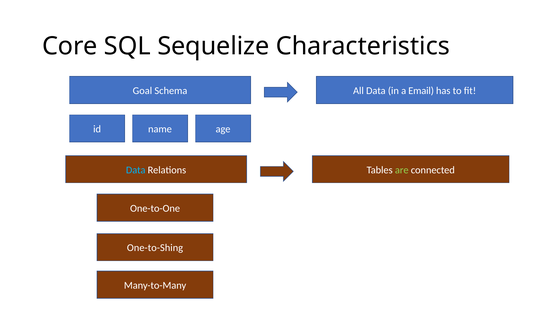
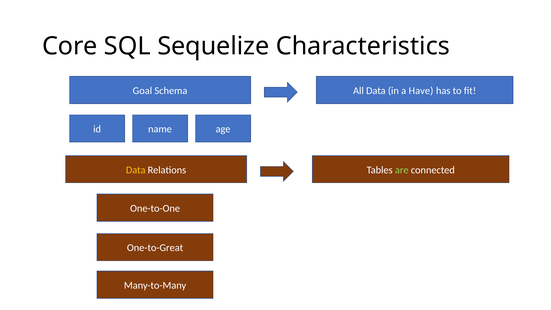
Email: Email -> Have (421, 91)
Data colour: light blue -> yellow (136, 170)
One-to-Shing: One-to-Shing -> One-to-Great (155, 248)
